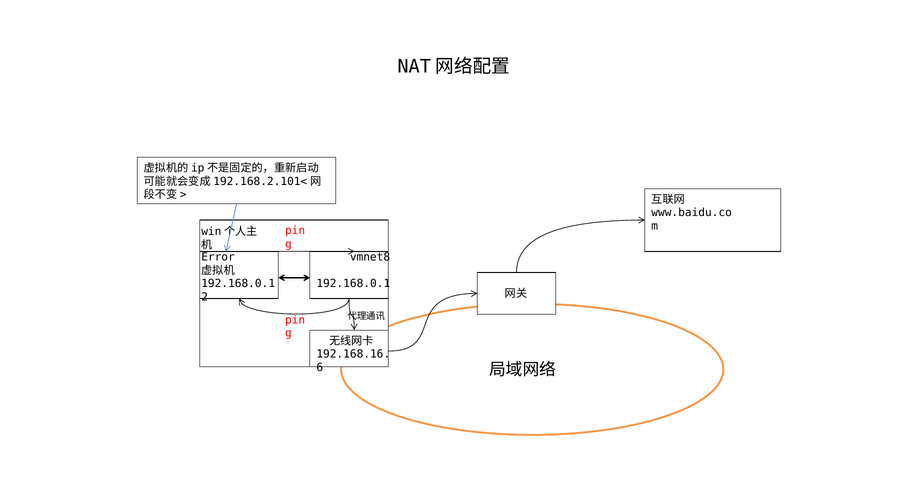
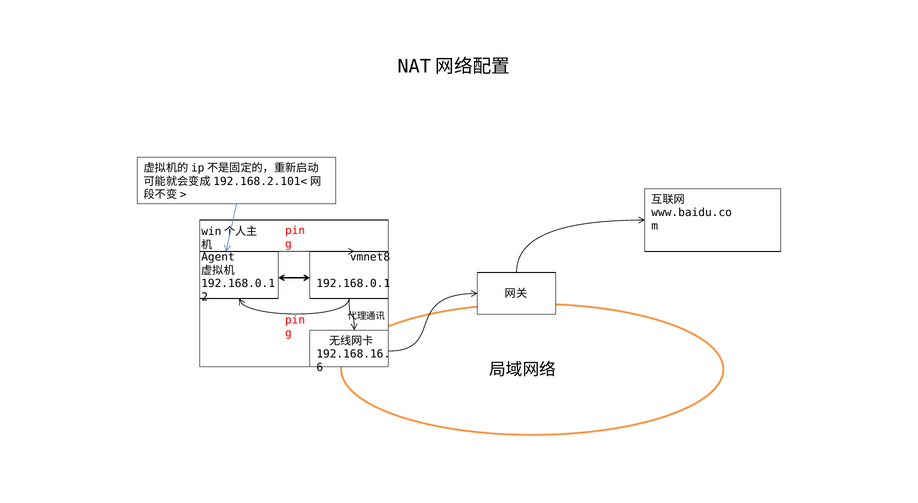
Error: Error -> Agent (218, 257)
